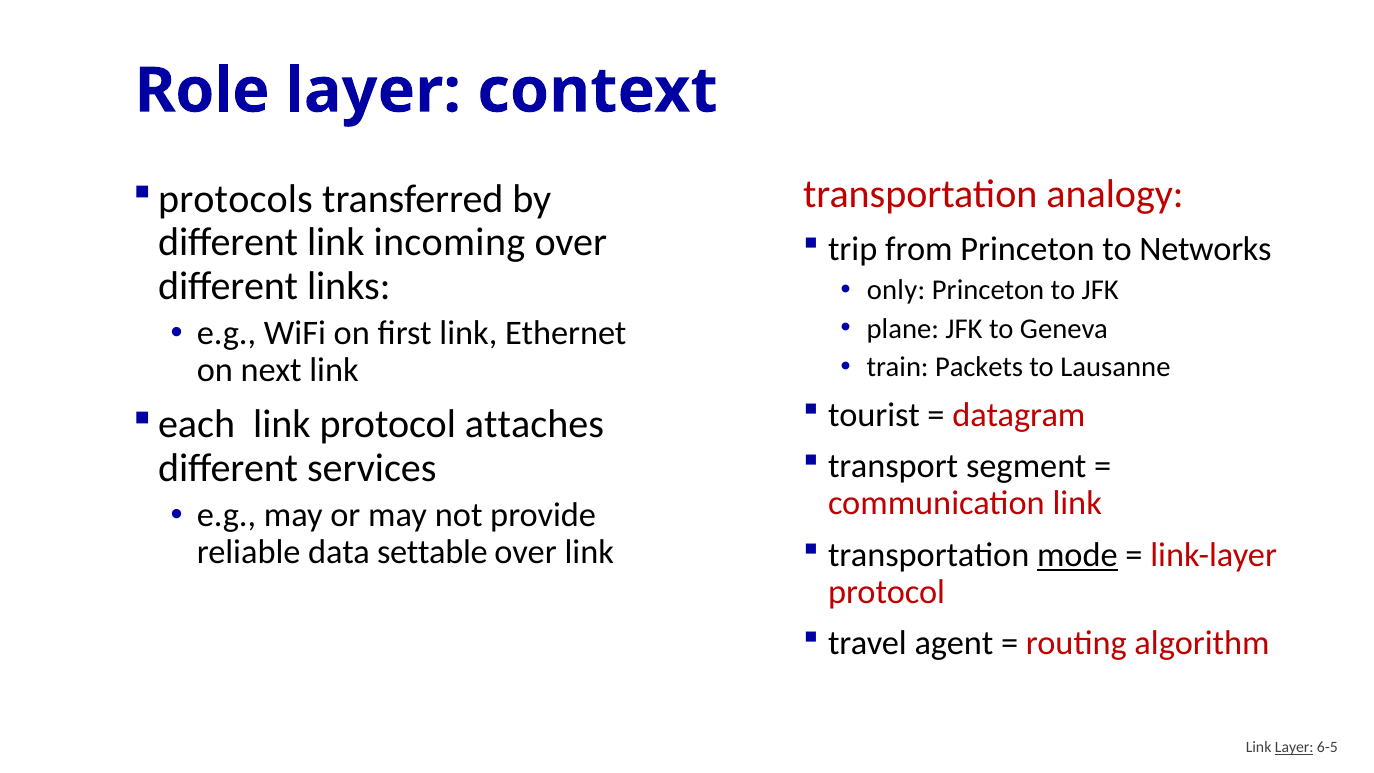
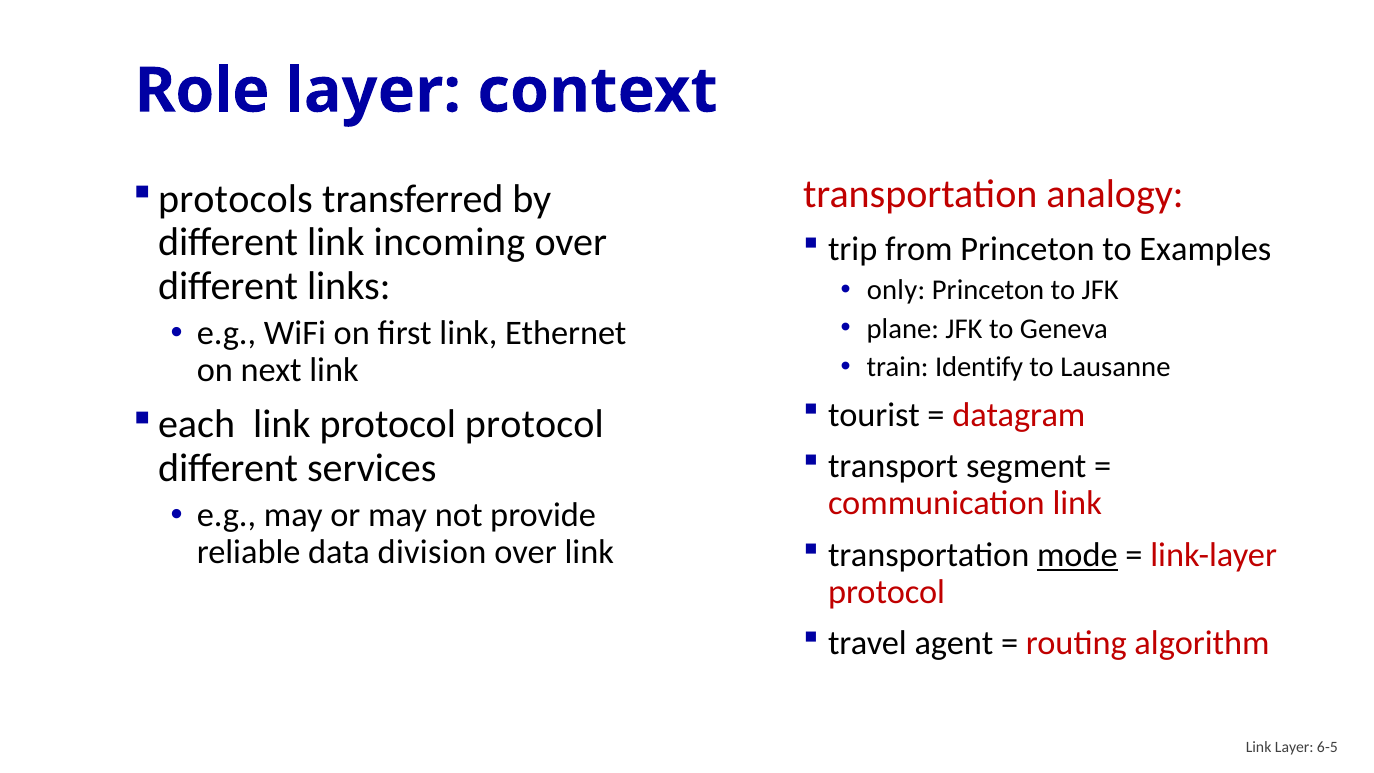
Networks: Networks -> Examples (1205, 249)
Packets: Packets -> Identify (979, 367)
protocol attaches: attaches -> protocol (534, 425)
settable: settable -> division (432, 552)
Layer underline: present -> none (1294, 747)
